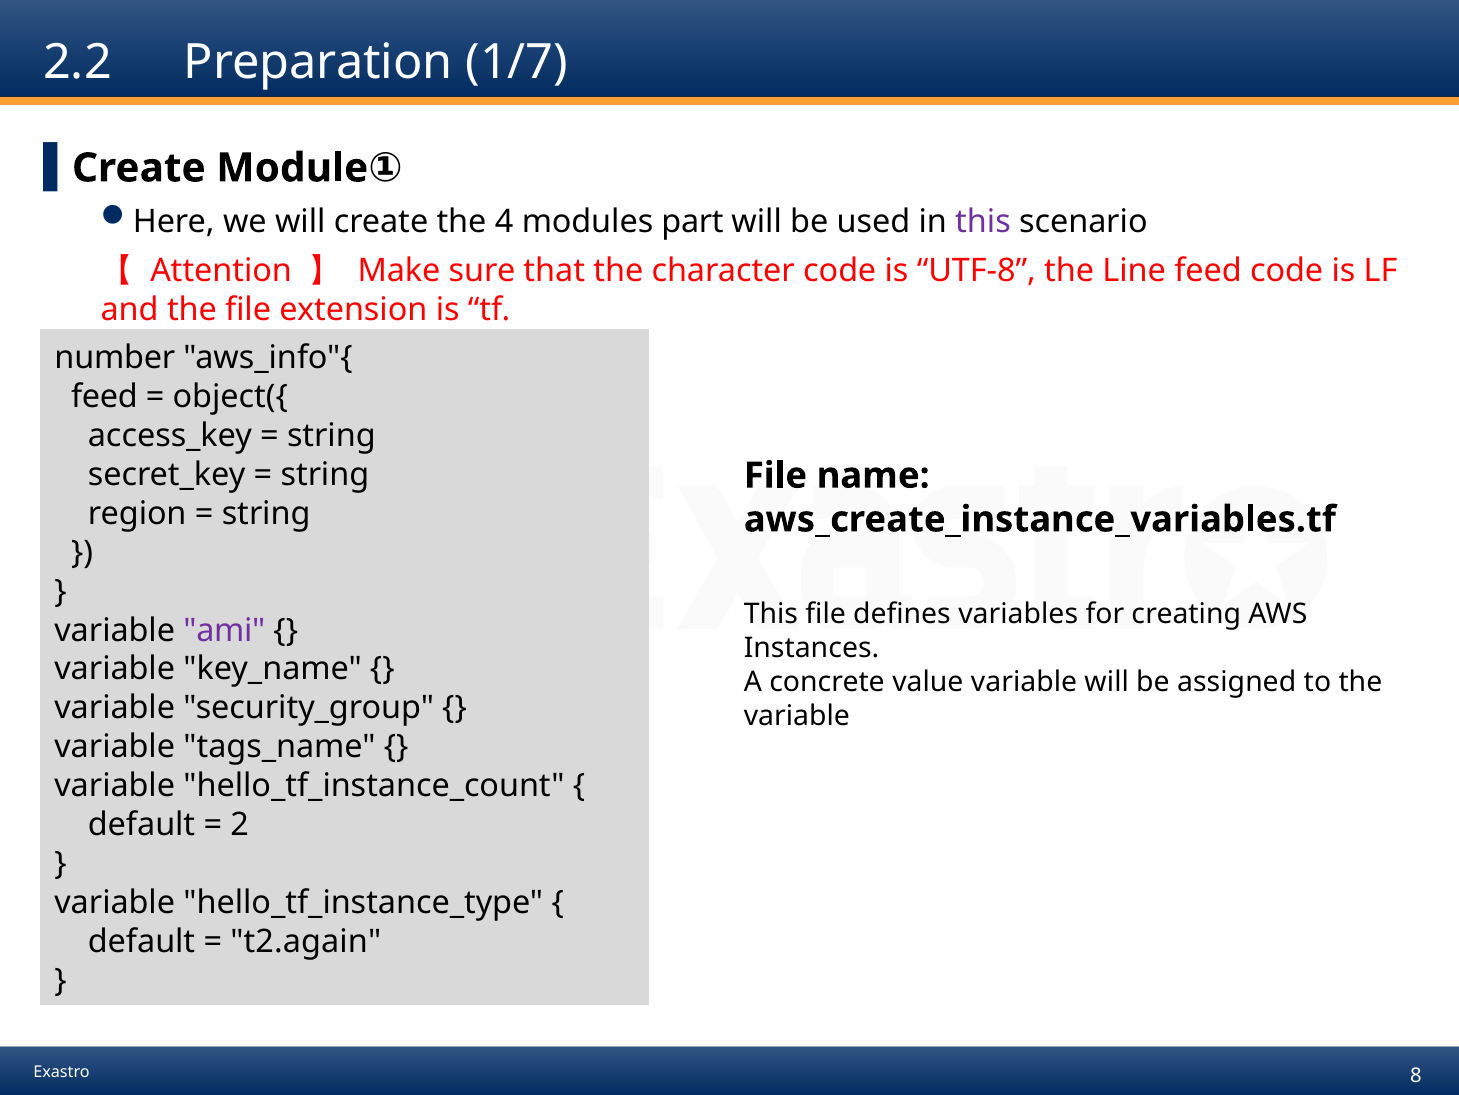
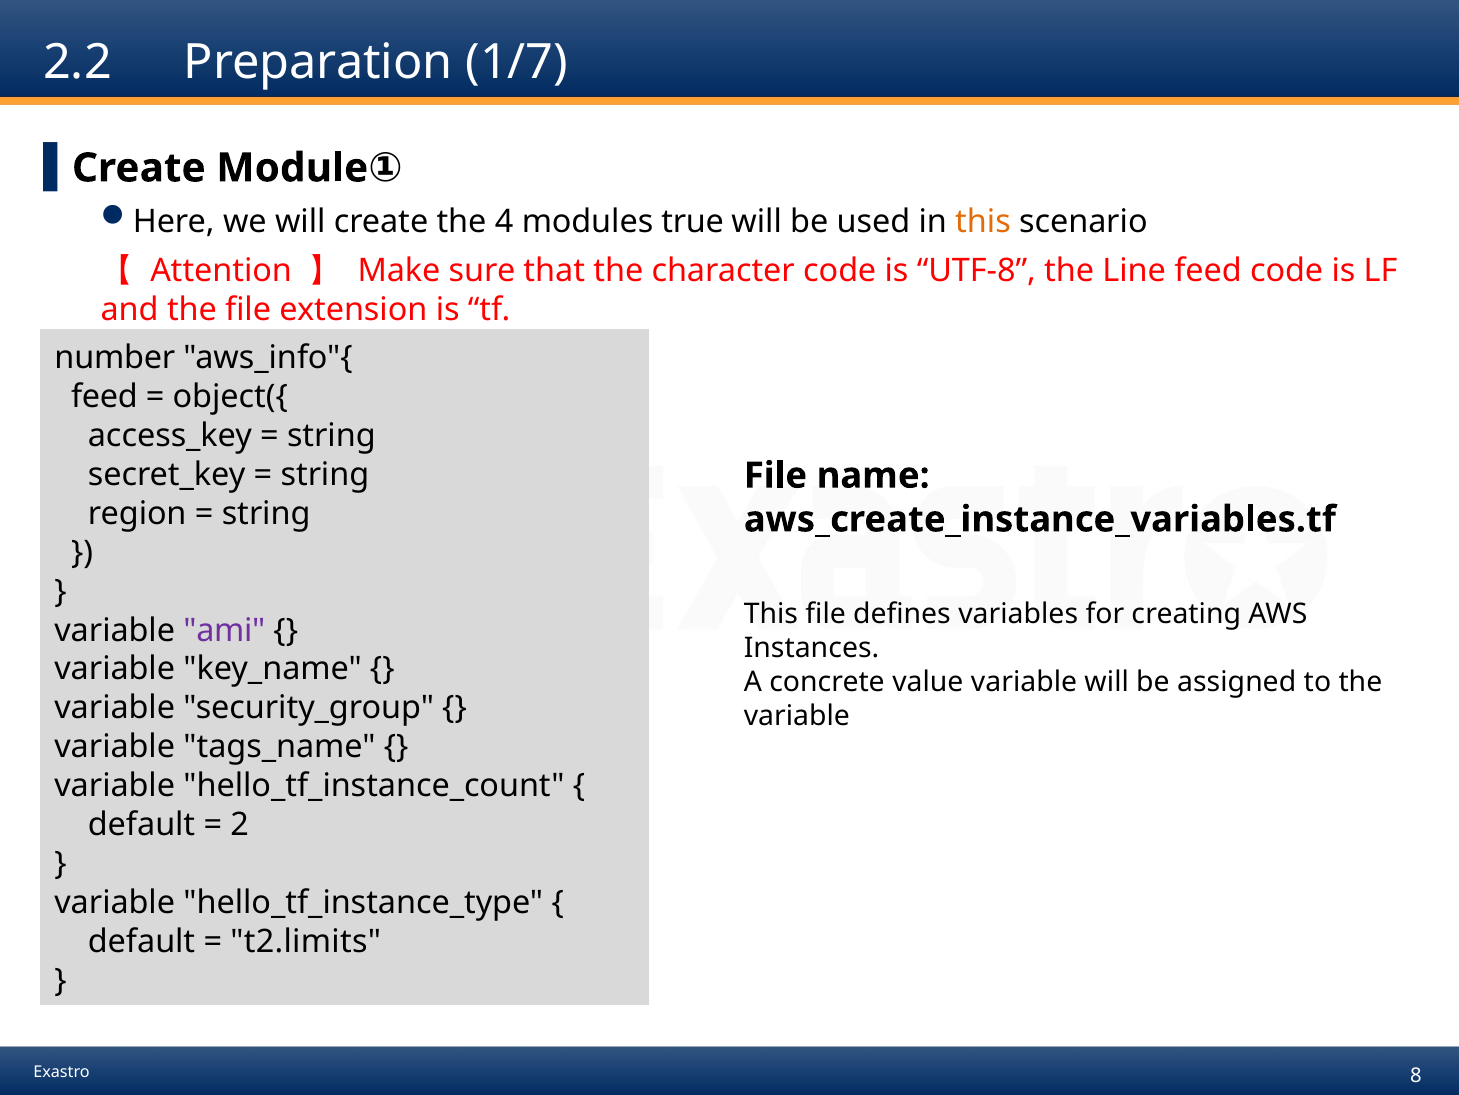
part: part -> true (693, 221)
this colour: purple -> orange (983, 221)
t2.again: t2.again -> t2.limits (306, 941)
